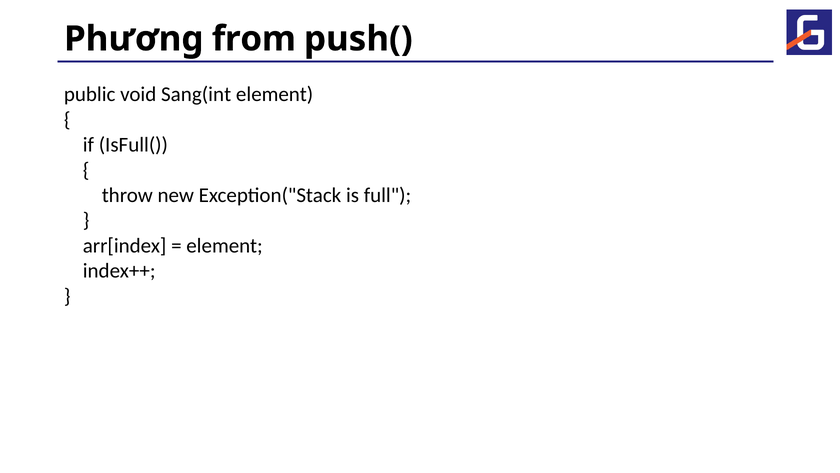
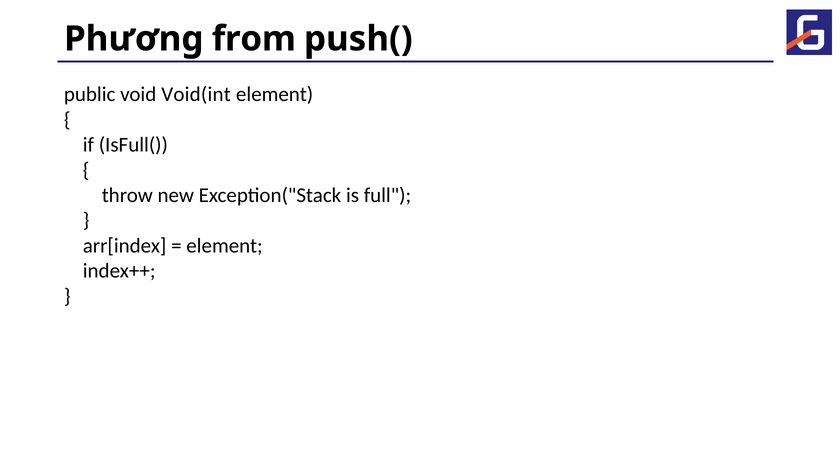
Sang(int: Sang(int -> Void(int (196, 94)
